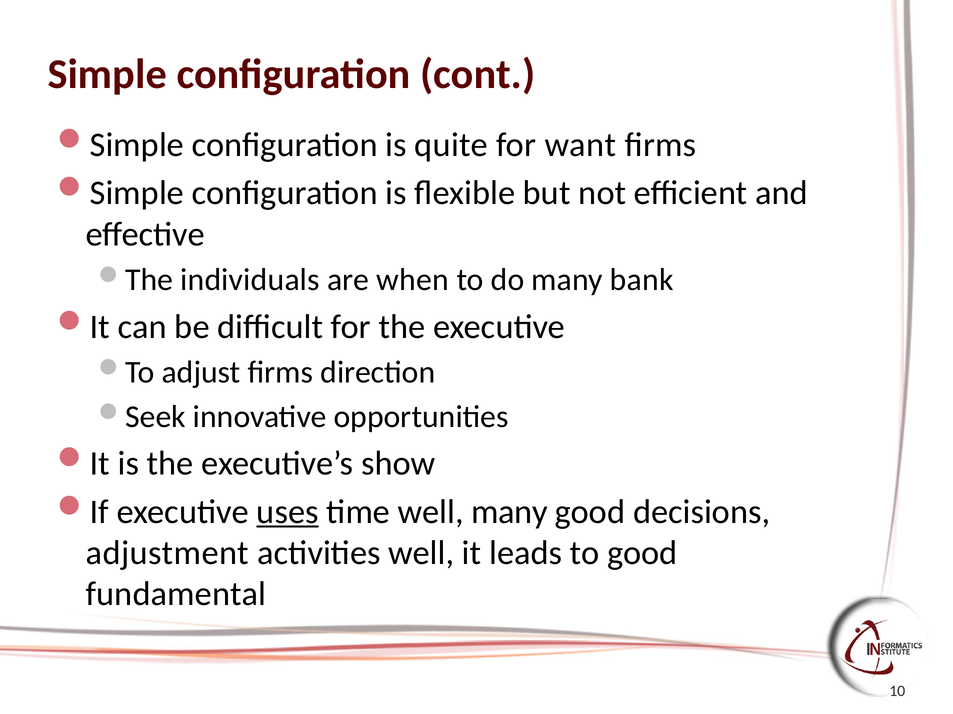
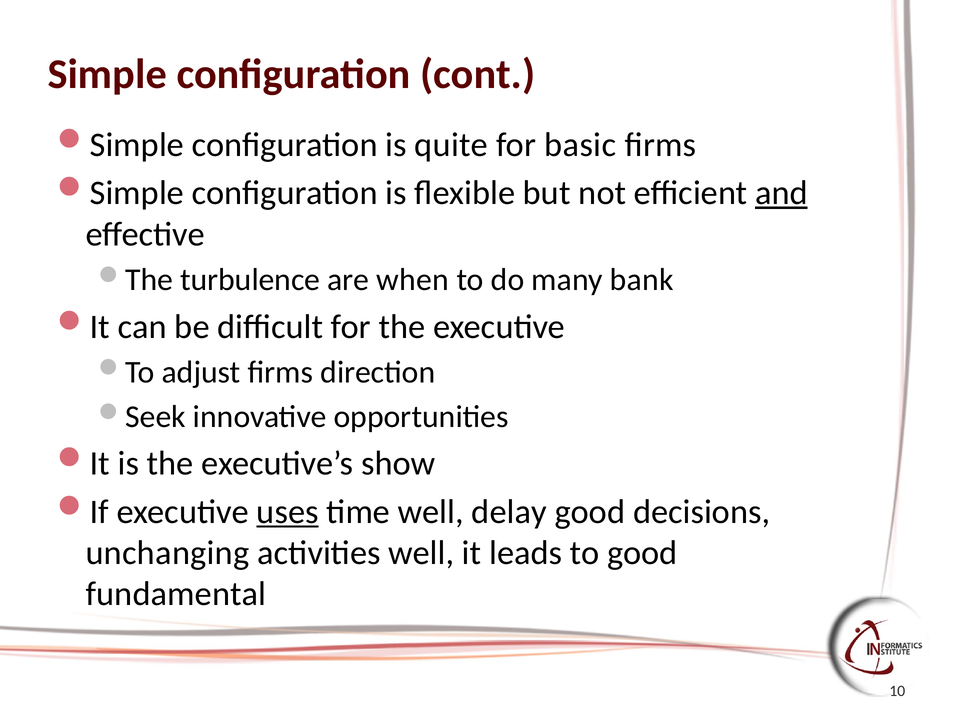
want: want -> basic (580, 145)
and underline: none -> present (781, 193)
individuals: individuals -> turbulence (250, 280)
well many: many -> delay (509, 512)
adjustment: adjustment -> unchanging (167, 554)
